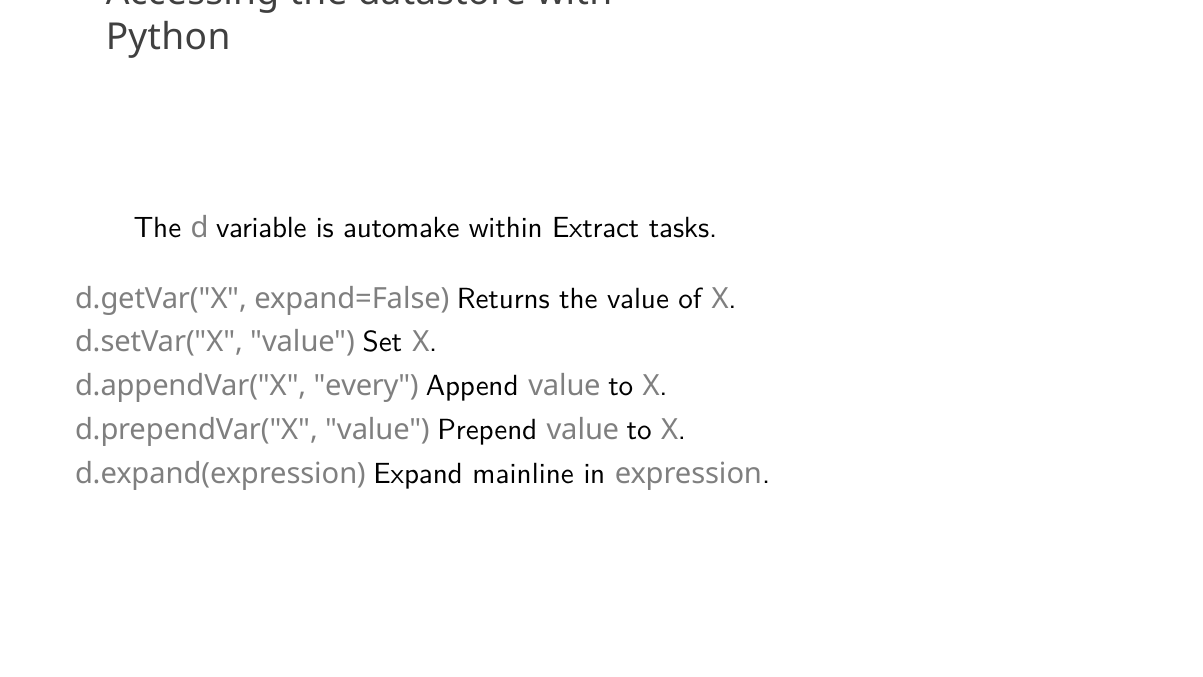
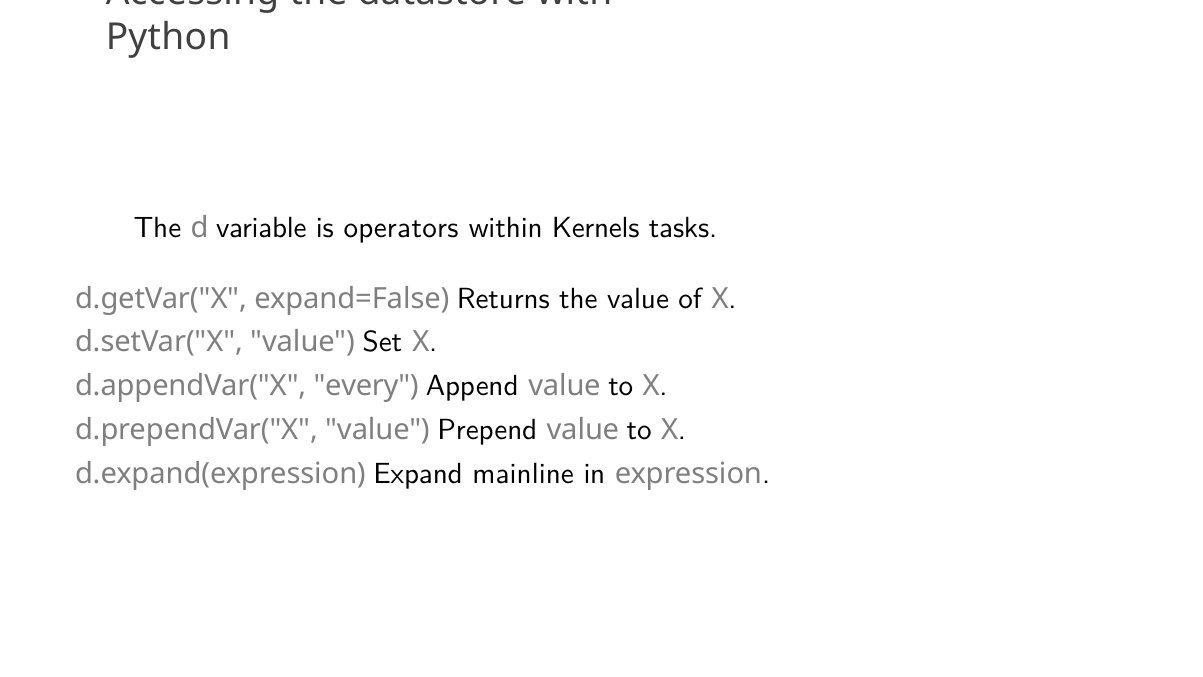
automake: automake -> operators (401, 228)
Extract: Extract -> Kernels (596, 228)
